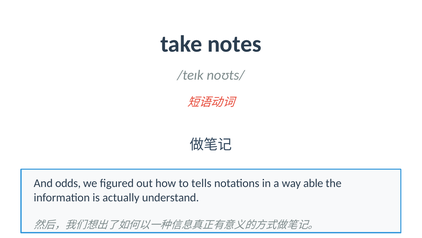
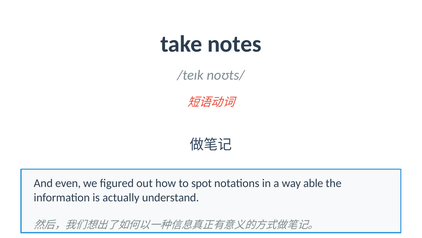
odds: odds -> even (68, 183)
tells: tells -> spot (202, 183)
